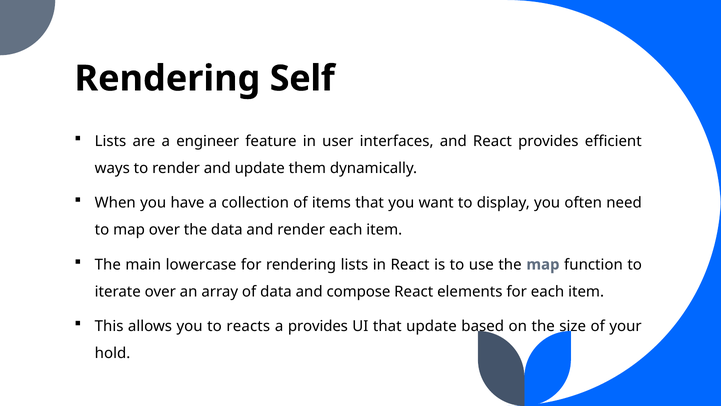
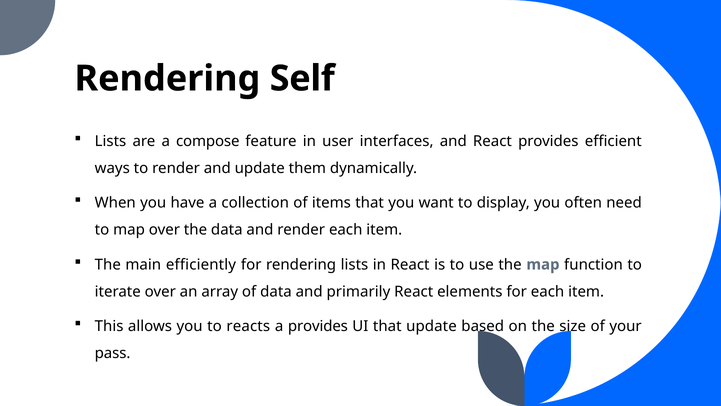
engineer: engineer -> compose (208, 141)
lowercase: lowercase -> efficiently (201, 264)
compose: compose -> primarily (358, 291)
hold: hold -> pass (113, 353)
